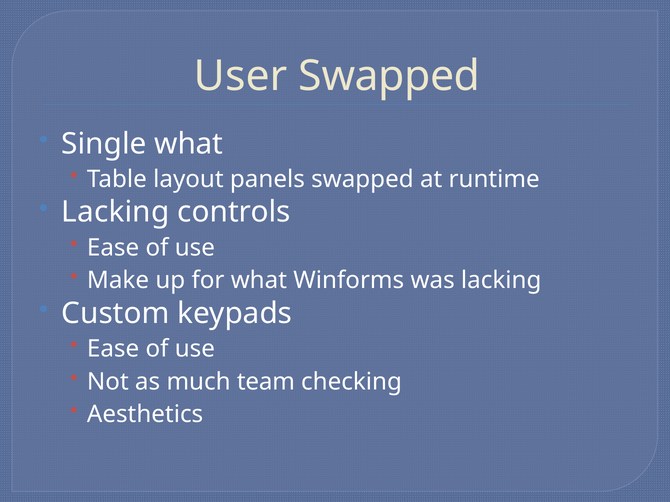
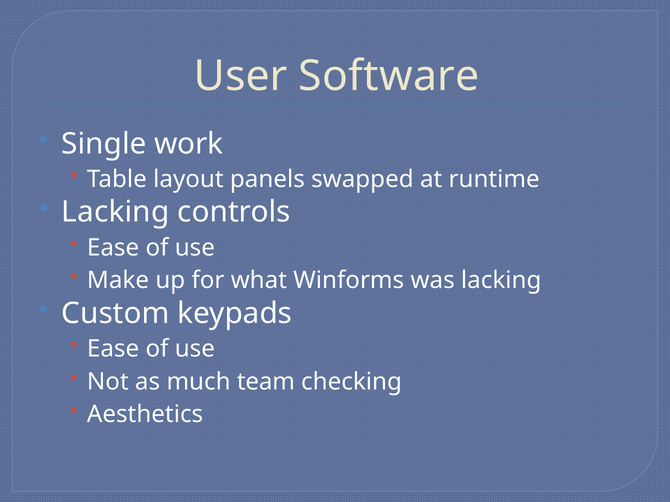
User Swapped: Swapped -> Software (389, 76)
Single what: what -> work (189, 144)
